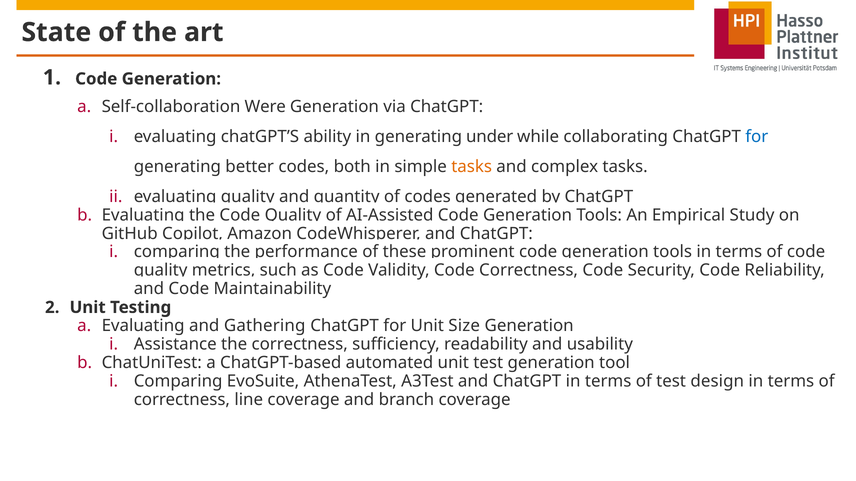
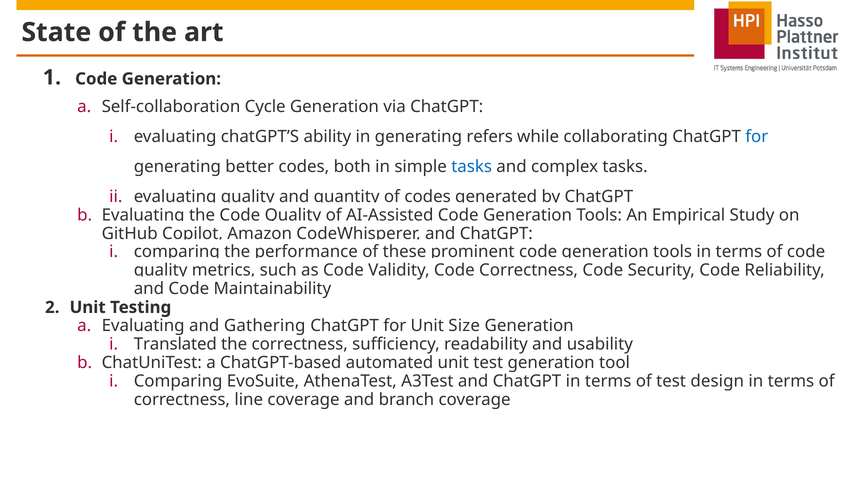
Were: Were -> Cycle (265, 107)
under: under -> refers (490, 137)
tasks colour: orange -> blue (472, 167)
Assistance: Assistance -> Translated (175, 345)
